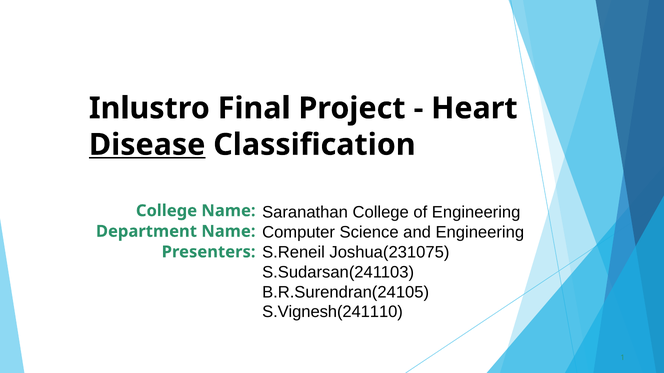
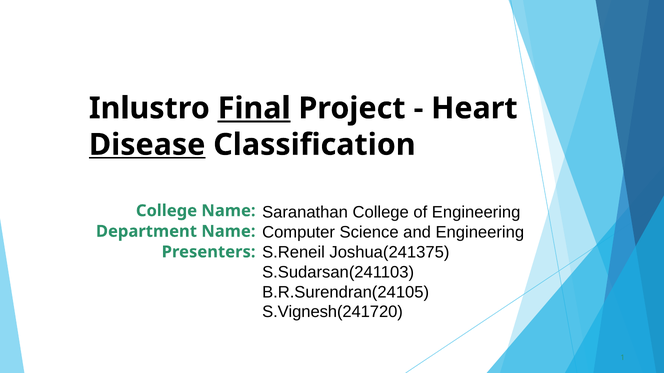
Final underline: none -> present (254, 108)
Joshua(231075: Joshua(231075 -> Joshua(241375 (389, 253)
S.Vignesh(241110: S.Vignesh(241110 -> S.Vignesh(241720 (333, 312)
